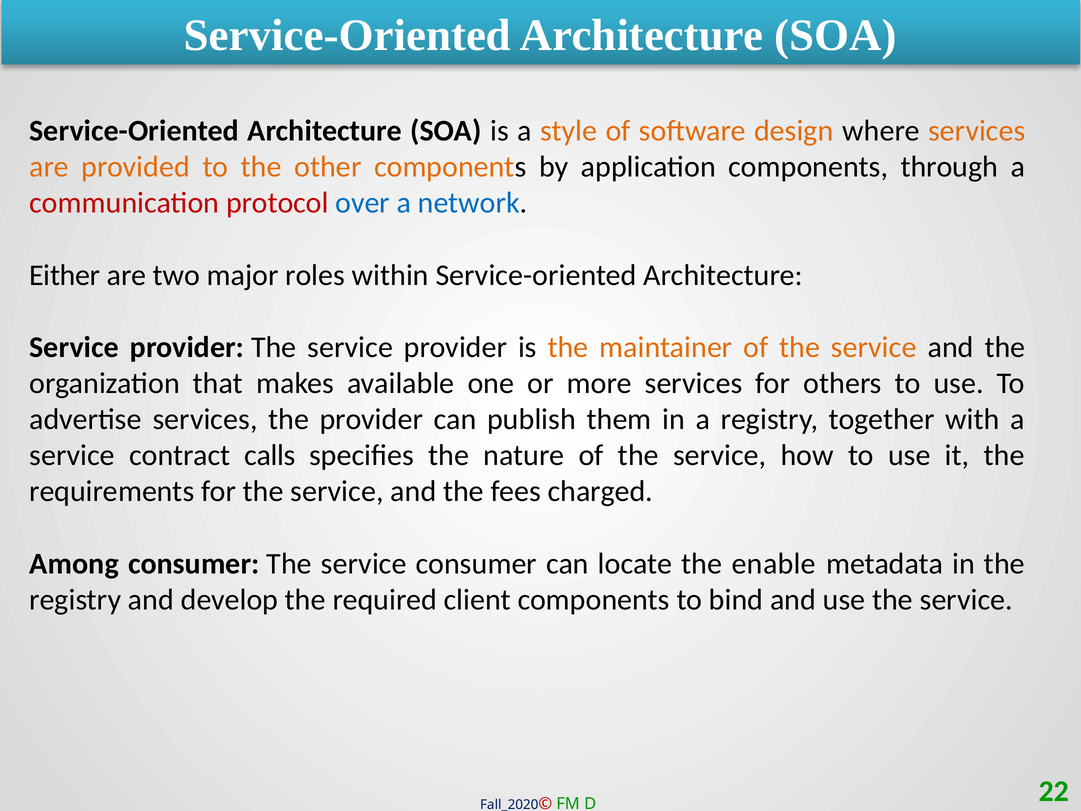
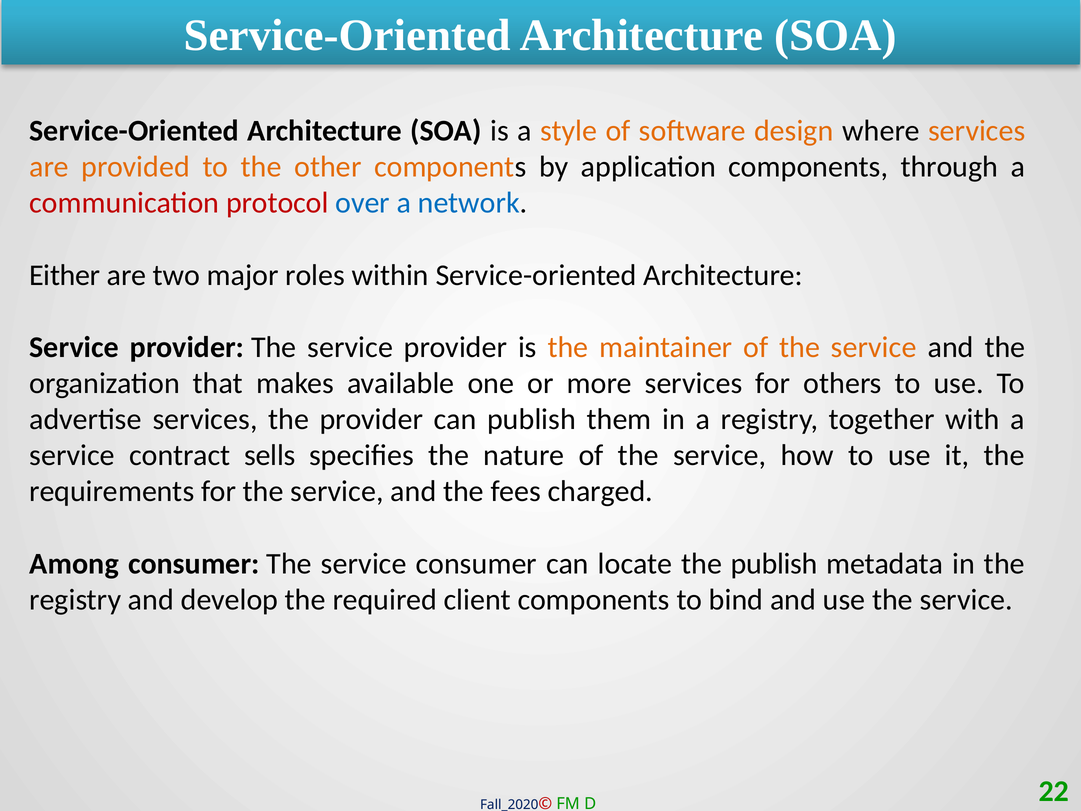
calls: calls -> sells (270, 455)
the enable: enable -> publish (774, 563)
